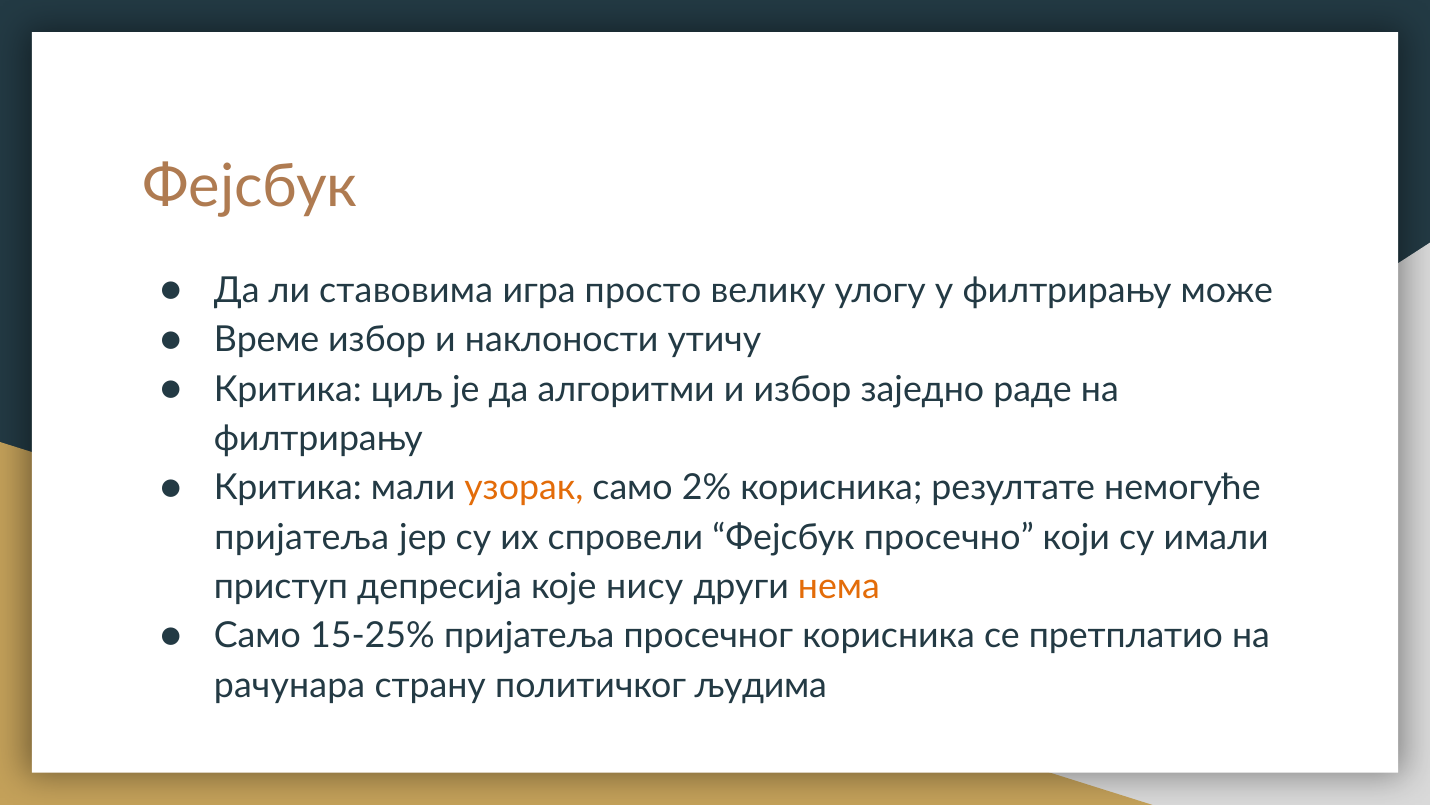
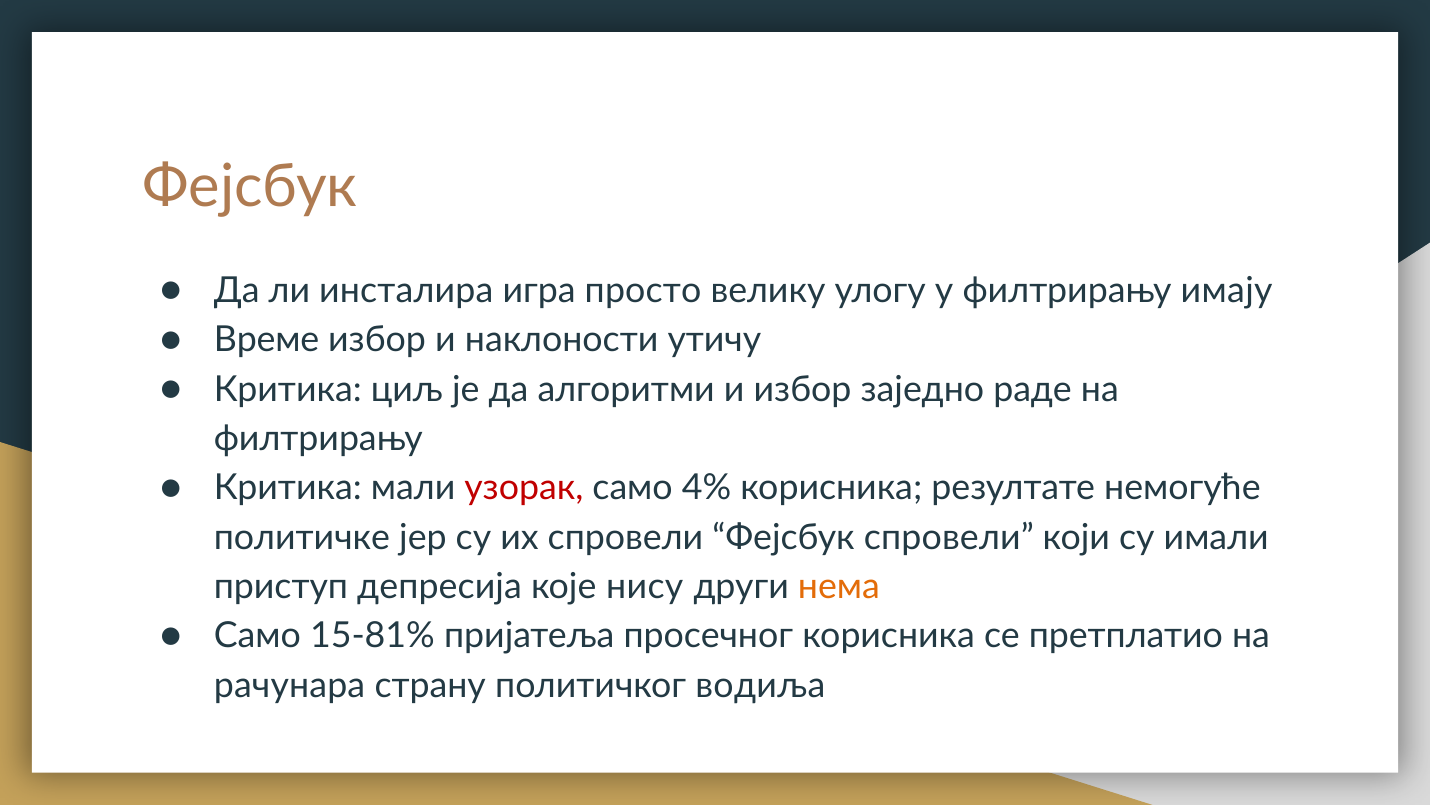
ставовима: ставовима -> инсталира (406, 290)
може: може -> имају (1227, 290)
узорак colour: orange -> red (524, 488)
2%: 2% -> 4% (707, 488)
пријатеља: пријатеља -> политичке (302, 537)
Фејсбук просечно: просечно -> спровели (949, 537)
15-25%: 15-25% -> 15-81% (372, 636)
људима: људима -> водиља (760, 685)
